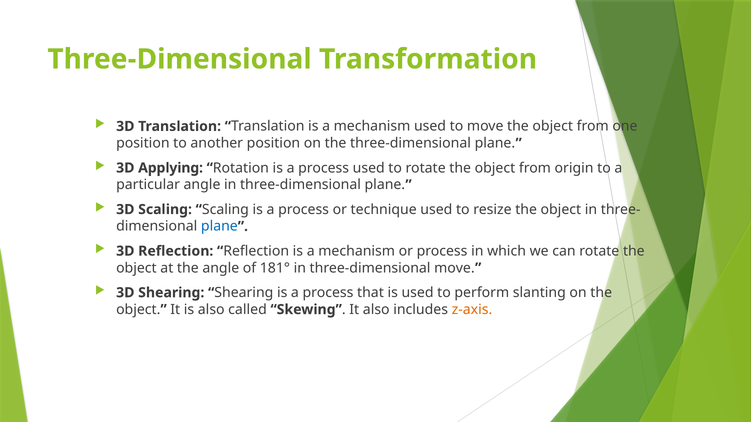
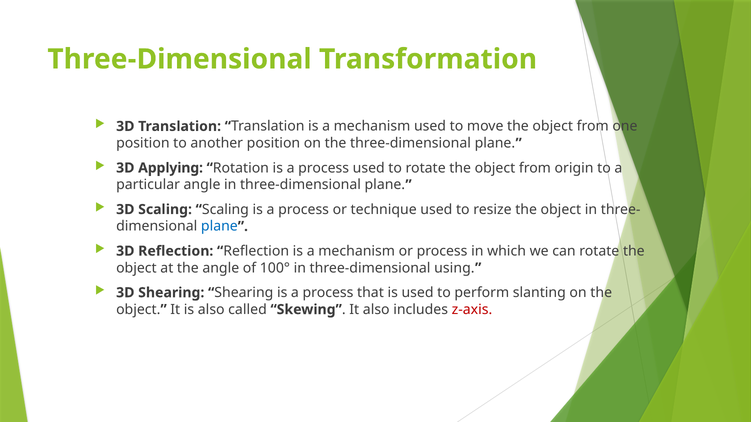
181°: 181° -> 100° (275, 268)
three-dimensional move: move -> using (454, 268)
z-axis colour: orange -> red (472, 310)
